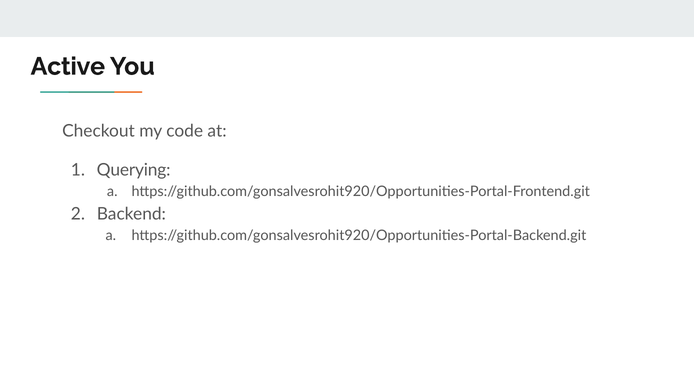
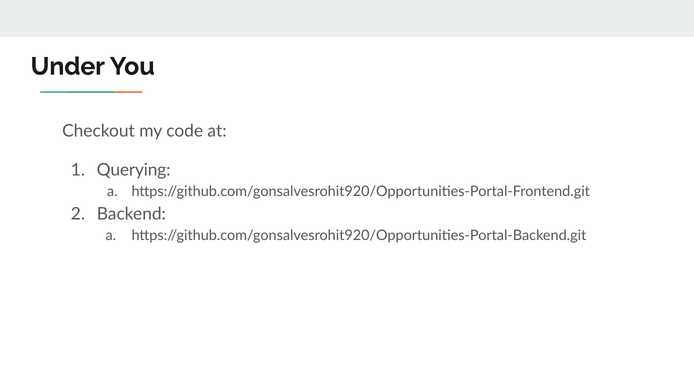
Active: Active -> Under (68, 67)
